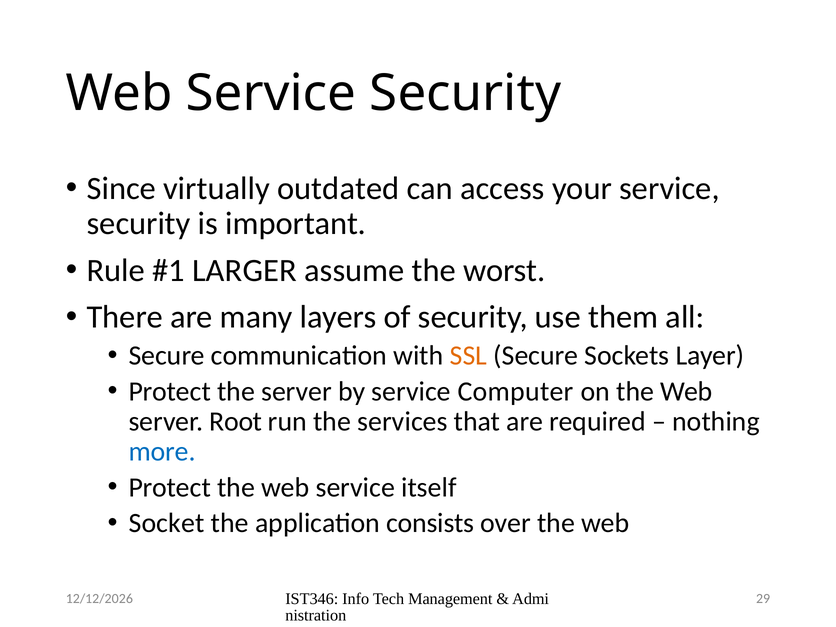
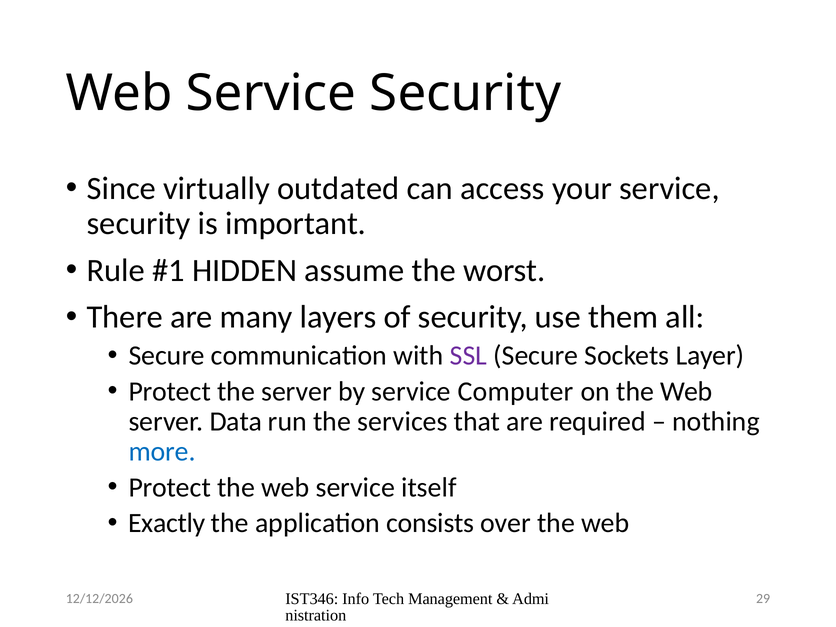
LARGER: LARGER -> HIDDEN (245, 270)
SSL colour: orange -> purple (468, 355)
Root: Root -> Data (236, 421)
Socket: Socket -> Exactly (167, 523)
